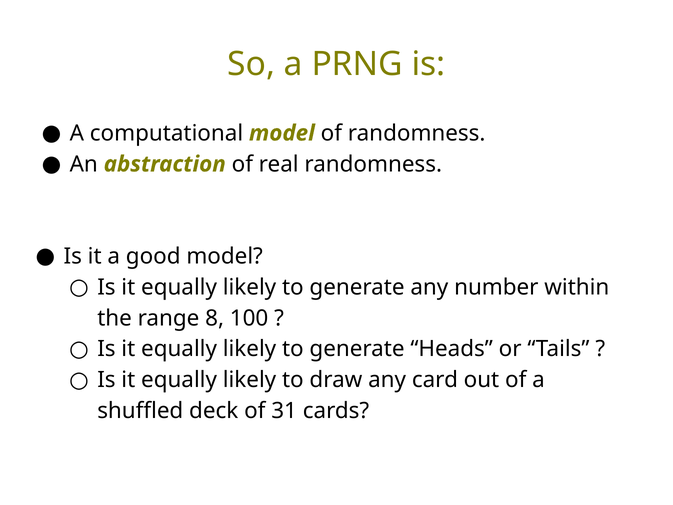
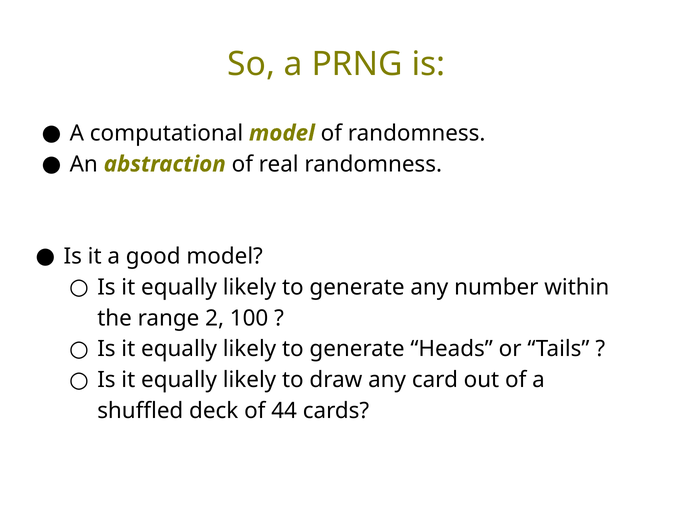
8: 8 -> 2 (215, 318)
31: 31 -> 44 (284, 411)
